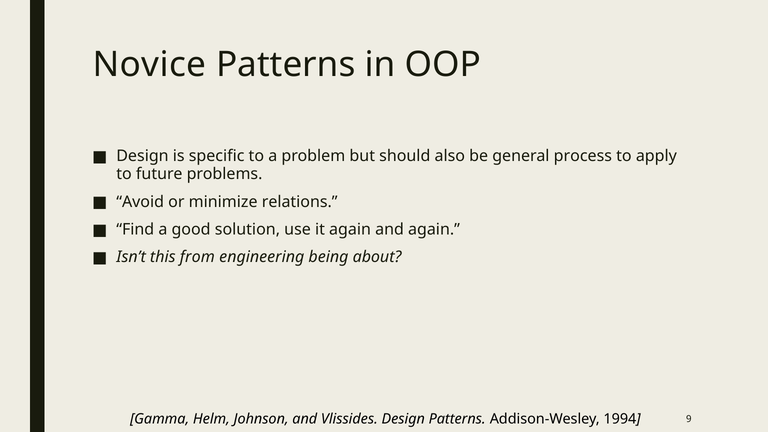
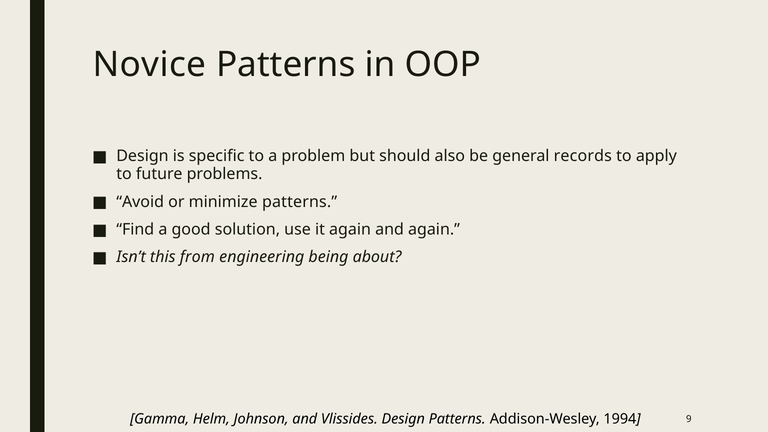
process: process -> records (583, 156)
minimize relations: relations -> patterns (300, 202)
